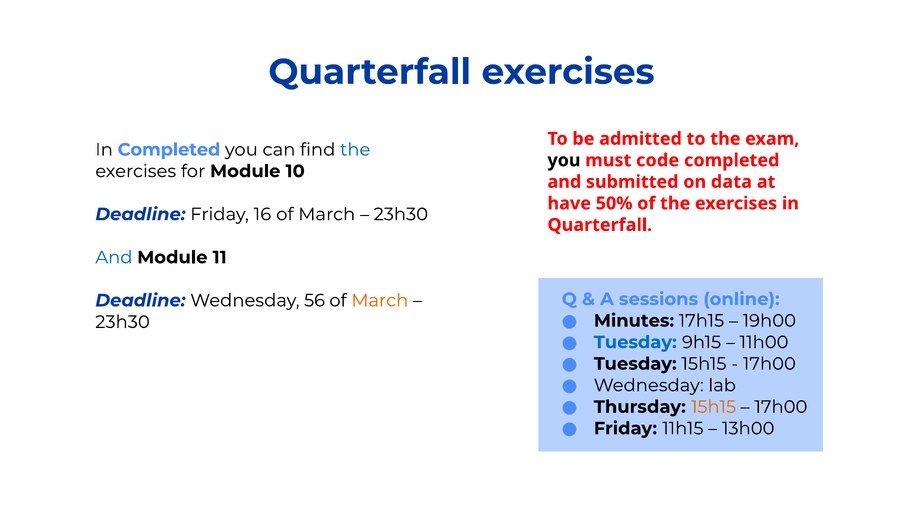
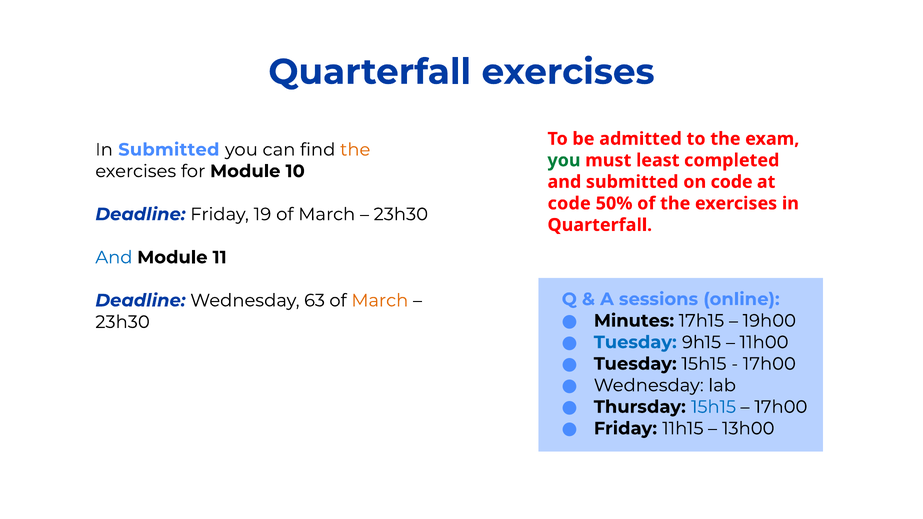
In Completed: Completed -> Submitted (169, 150)
the colour: blue -> orange (355, 150)
you colour: black -> green (564, 160)
code: code -> least (658, 160)
on data: data -> code (732, 182)
have: have -> code (569, 204)
16: 16 -> 19 (262, 214)
56: 56 -> 63 (315, 301)
15h15 colour: orange -> blue (714, 407)
